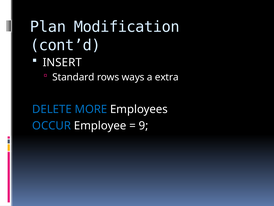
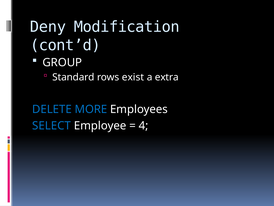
Plan: Plan -> Deny (48, 27)
INSERT: INSERT -> GROUP (62, 62)
ways: ways -> exist (133, 77)
OCCUR: OCCUR -> SELECT (52, 125)
9: 9 -> 4 (144, 125)
